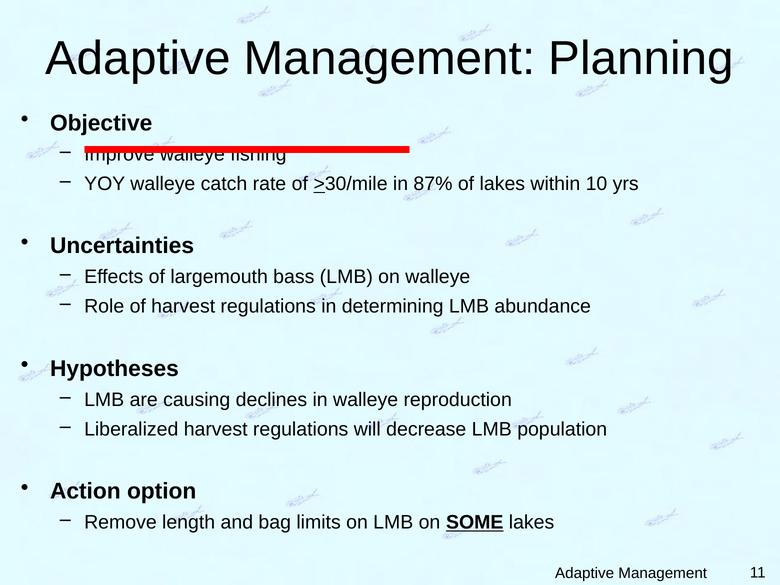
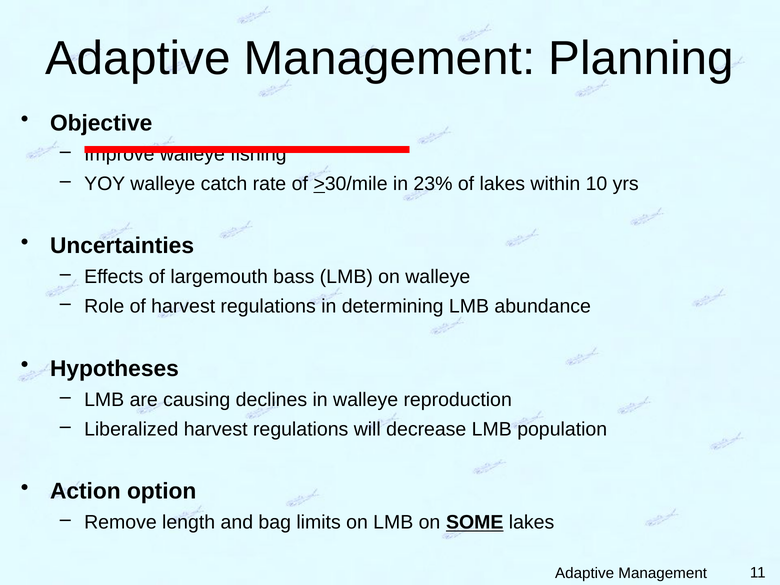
87%: 87% -> 23% (433, 184)
